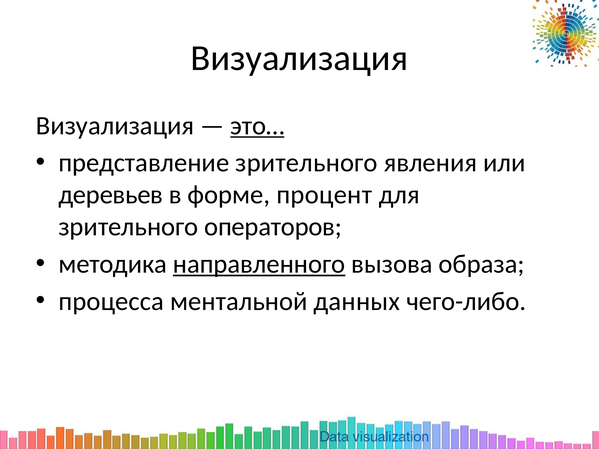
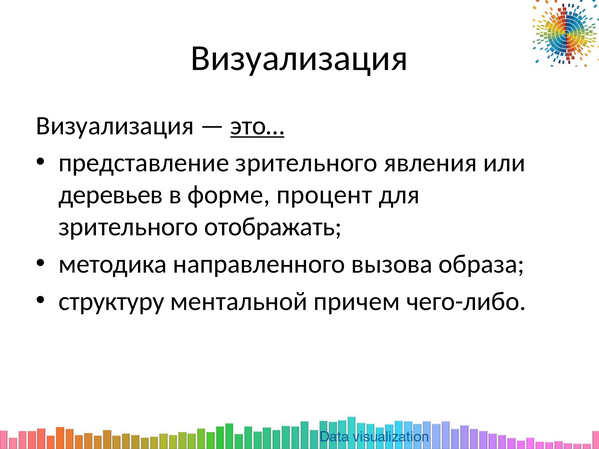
операторов: операторов -> отображать (273, 227)
направленного underline: present -> none (259, 264)
процесса: процесса -> структуру (111, 301)
данных: данных -> причем (357, 301)
